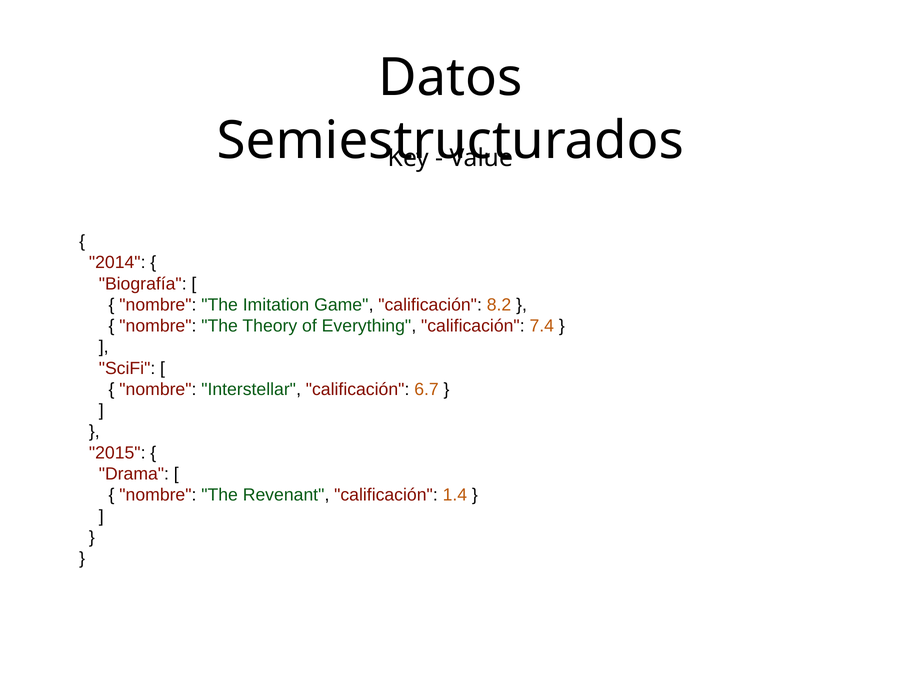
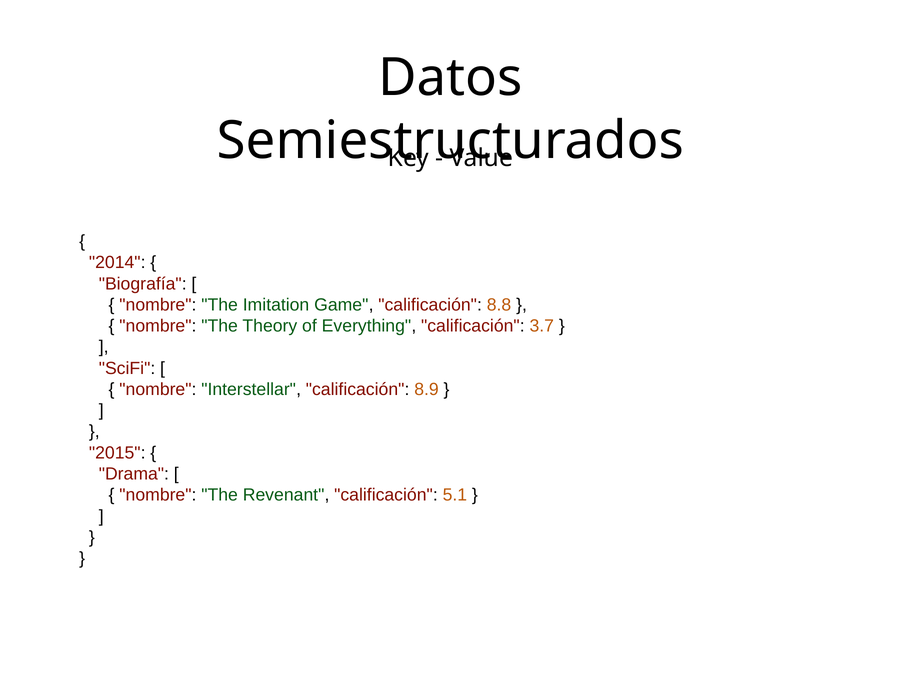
8.2: 8.2 -> 8.8 (499, 305)
7.4: 7.4 -> 3.7 (542, 326)
6.7: 6.7 -> 8.9 (426, 389)
1.4: 1.4 -> 5.1 (455, 495)
